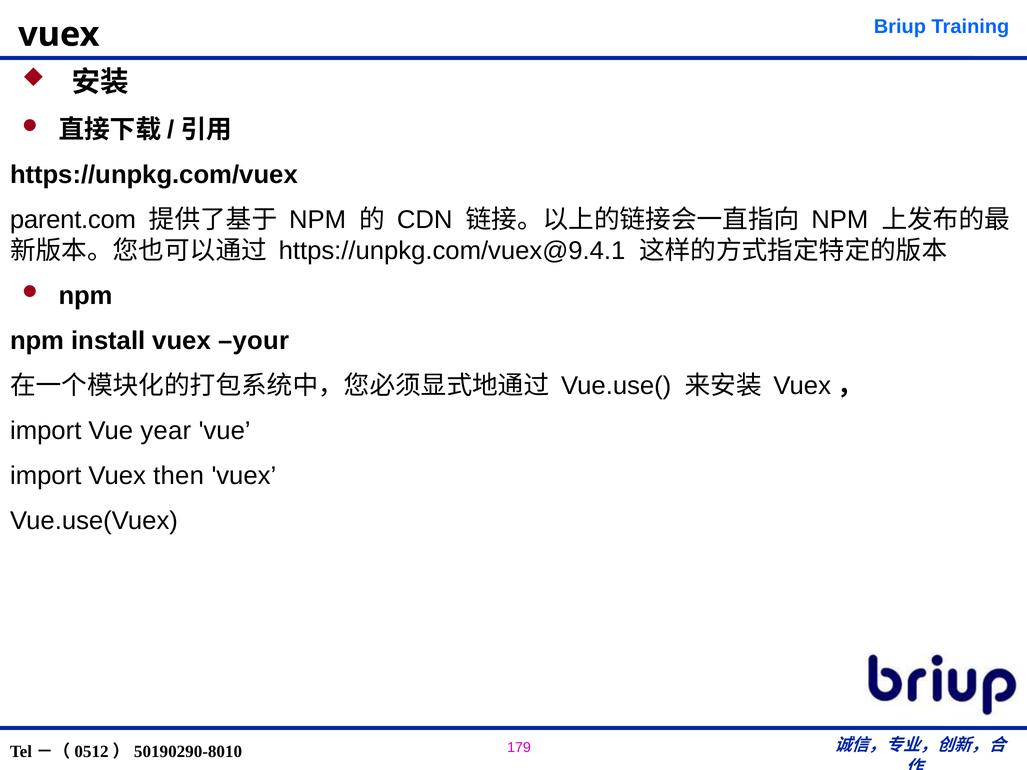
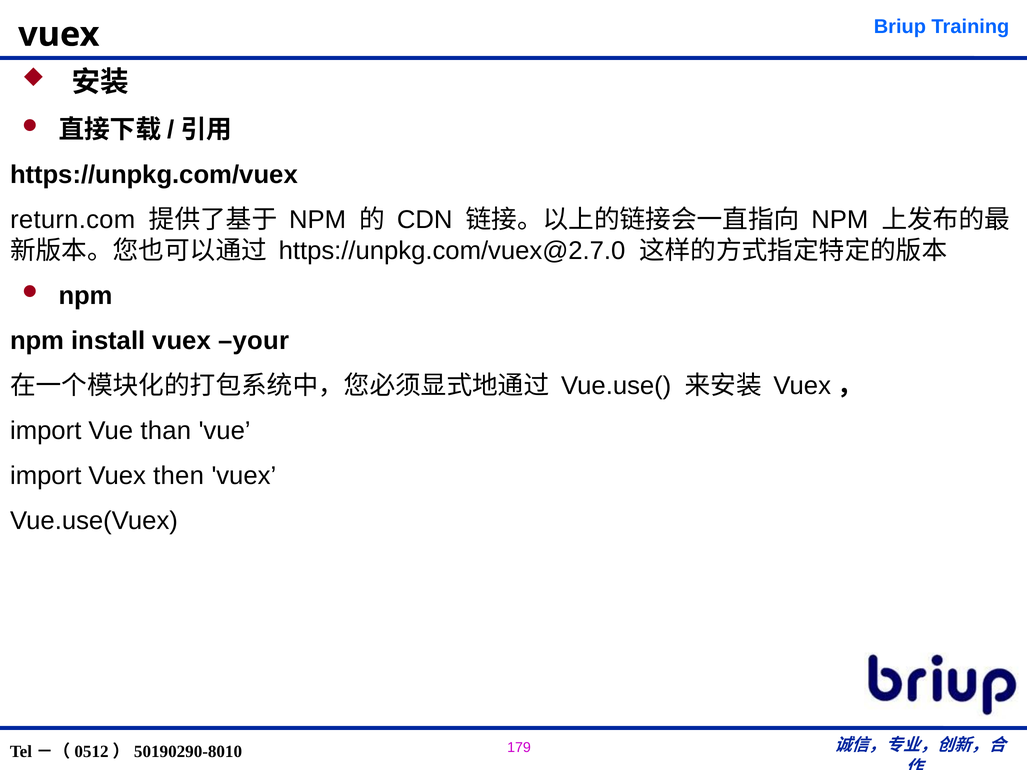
parent.com: parent.com -> return.com (73, 220)
https://unpkg.com/vuex@9.4.1: https://unpkg.com/vuex@9.4.1 -> https://unpkg.com/vuex@2.7.0 (452, 251)
year: year -> than (166, 431)
